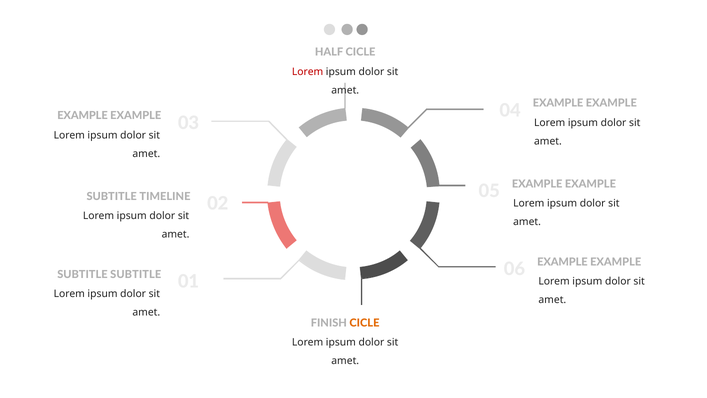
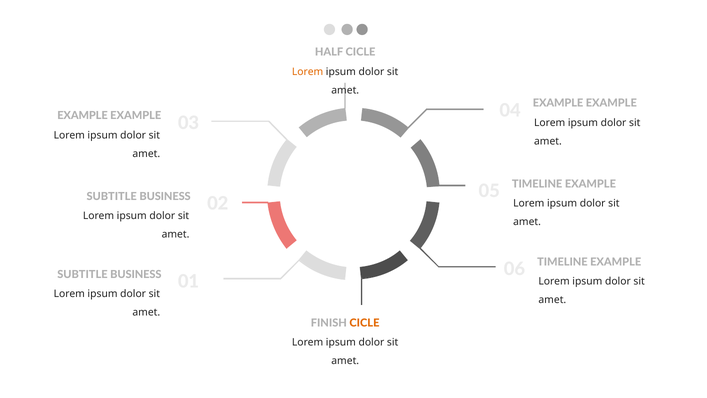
Lorem colour: red -> orange (308, 72)
EXAMPLE: EXAMPLE -> TIMELINE (537, 184)
TIMELINE: TIMELINE -> BUSINESS (165, 196)
EXAMPLE: EXAMPLE -> TIMELINE (562, 262)
SUBTITLE: SUBTITLE -> BUSINESS (136, 274)
